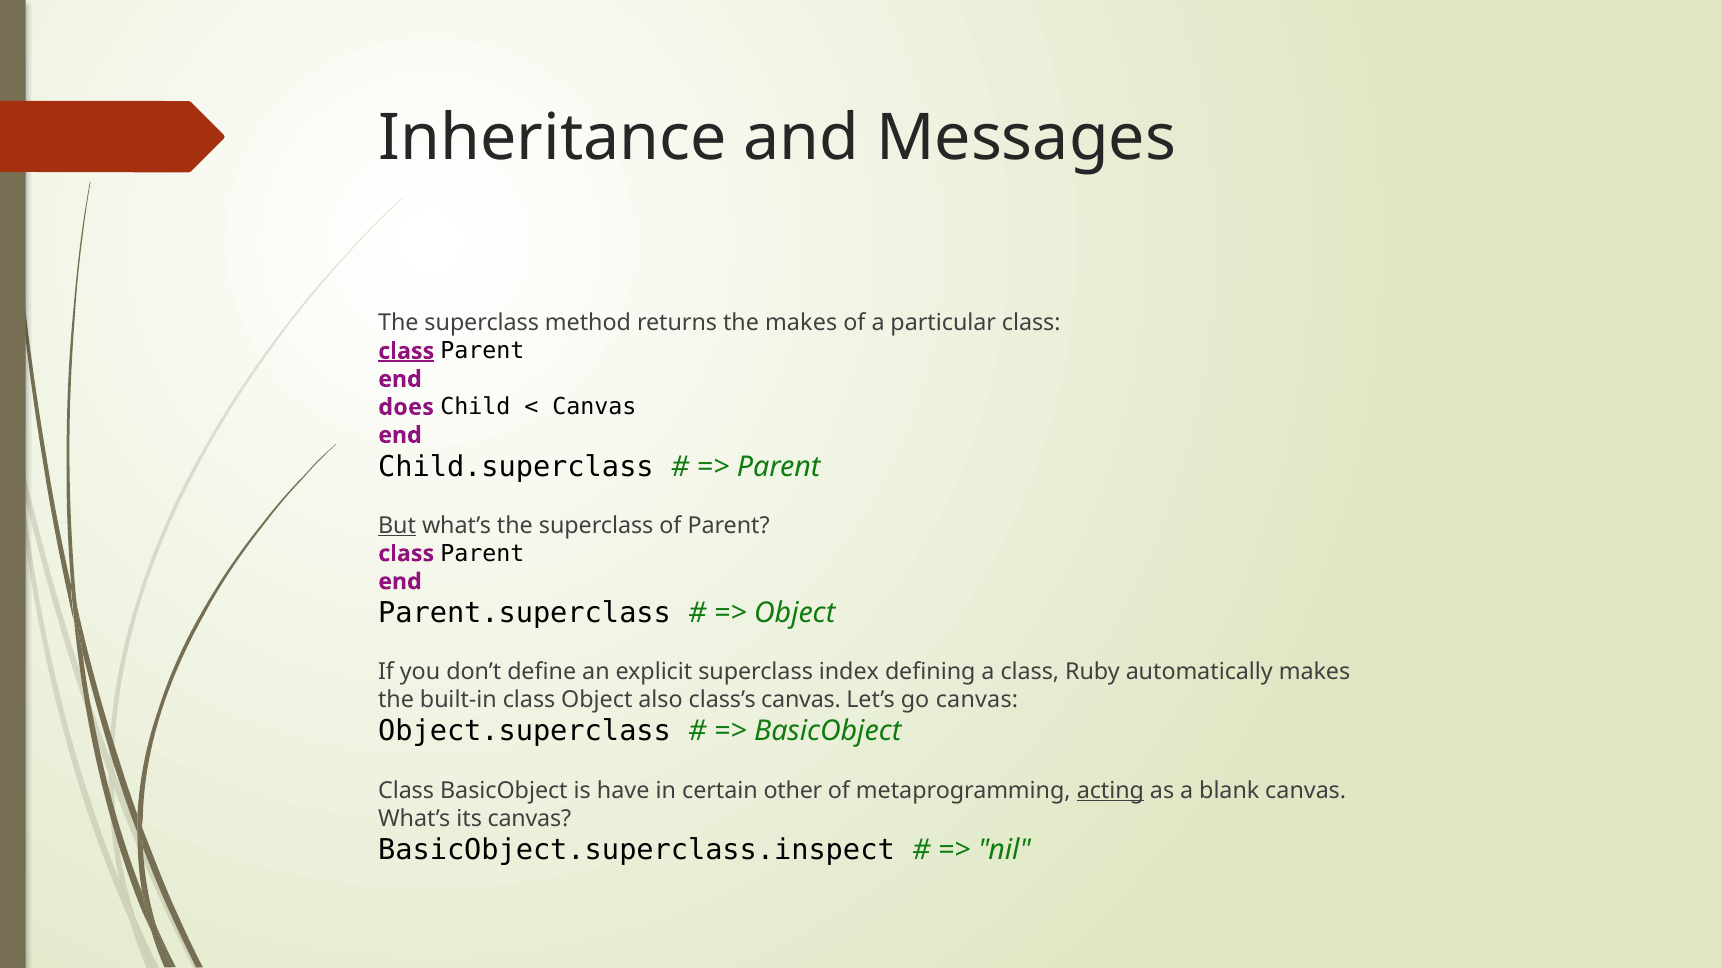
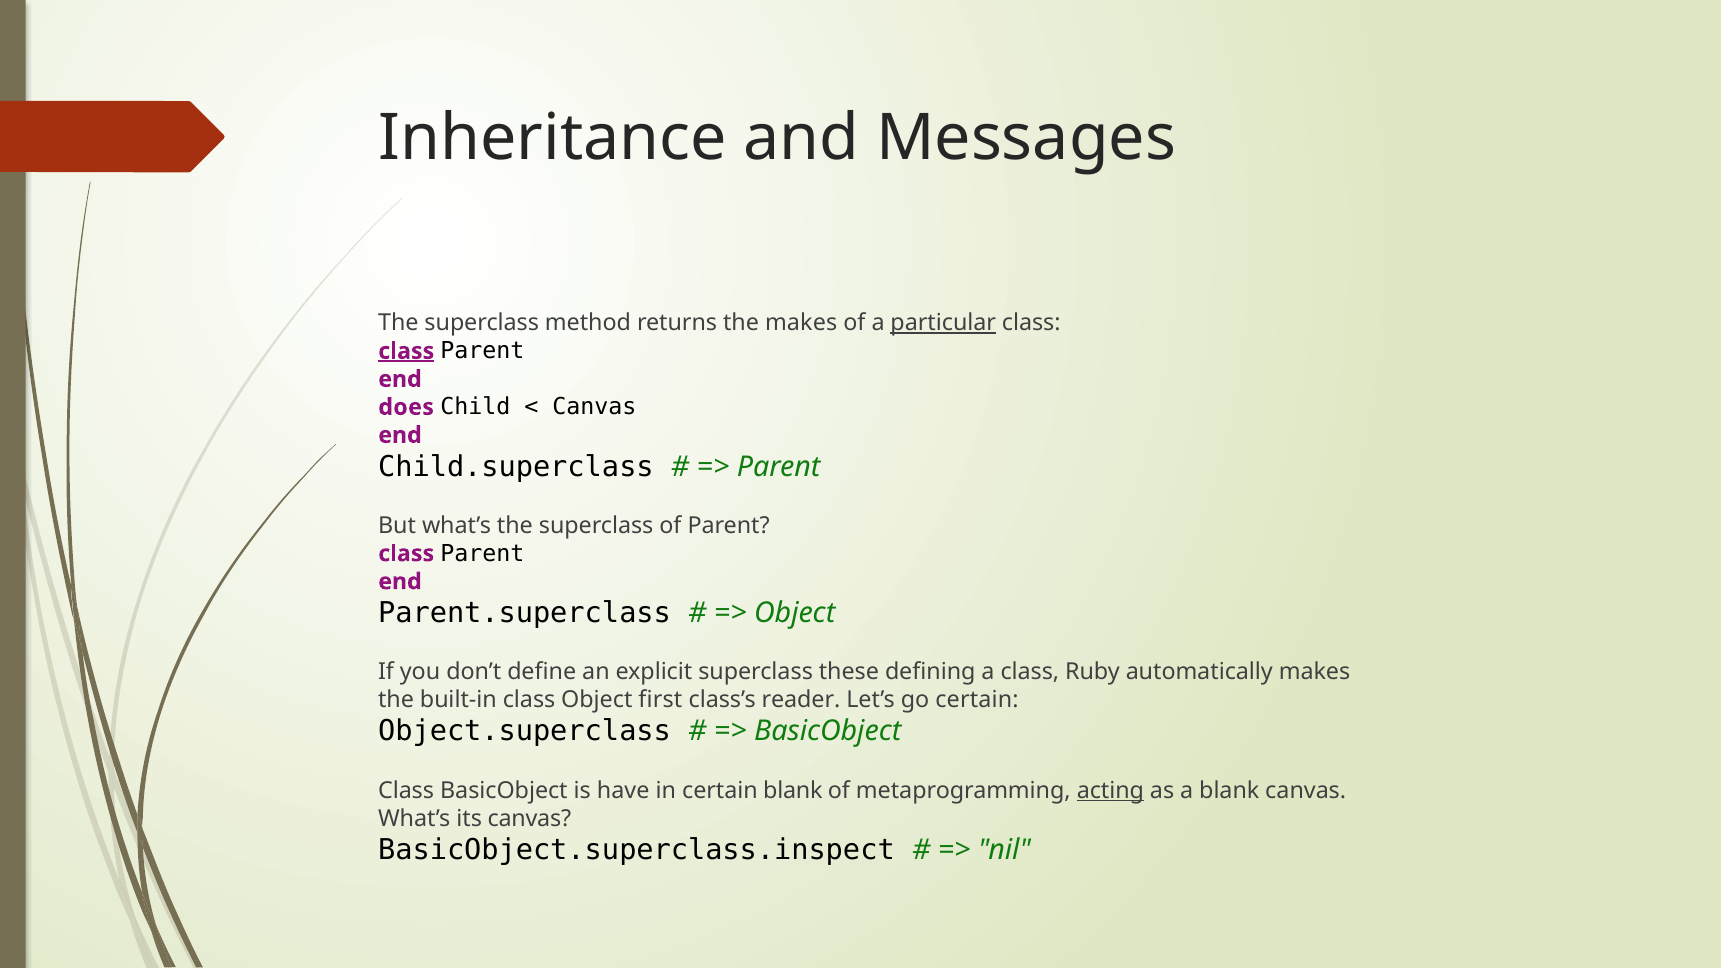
particular underline: none -> present (943, 323)
But underline: present -> none (397, 526)
index: index -> these (849, 672)
also: also -> first (660, 700)
class’s canvas: canvas -> reader (801, 700)
go canvas: canvas -> certain (977, 700)
certain other: other -> blank (793, 790)
